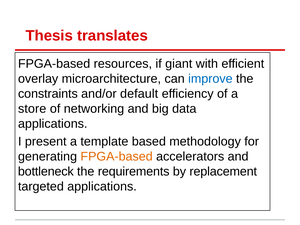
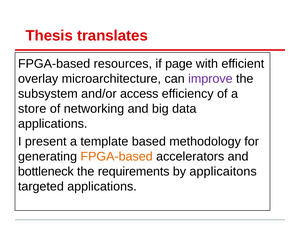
giant: giant -> page (179, 64)
improve colour: blue -> purple (210, 79)
constraints: constraints -> subsystem (48, 94)
default: default -> access (139, 94)
replacement: replacement -> applicaitons (223, 171)
